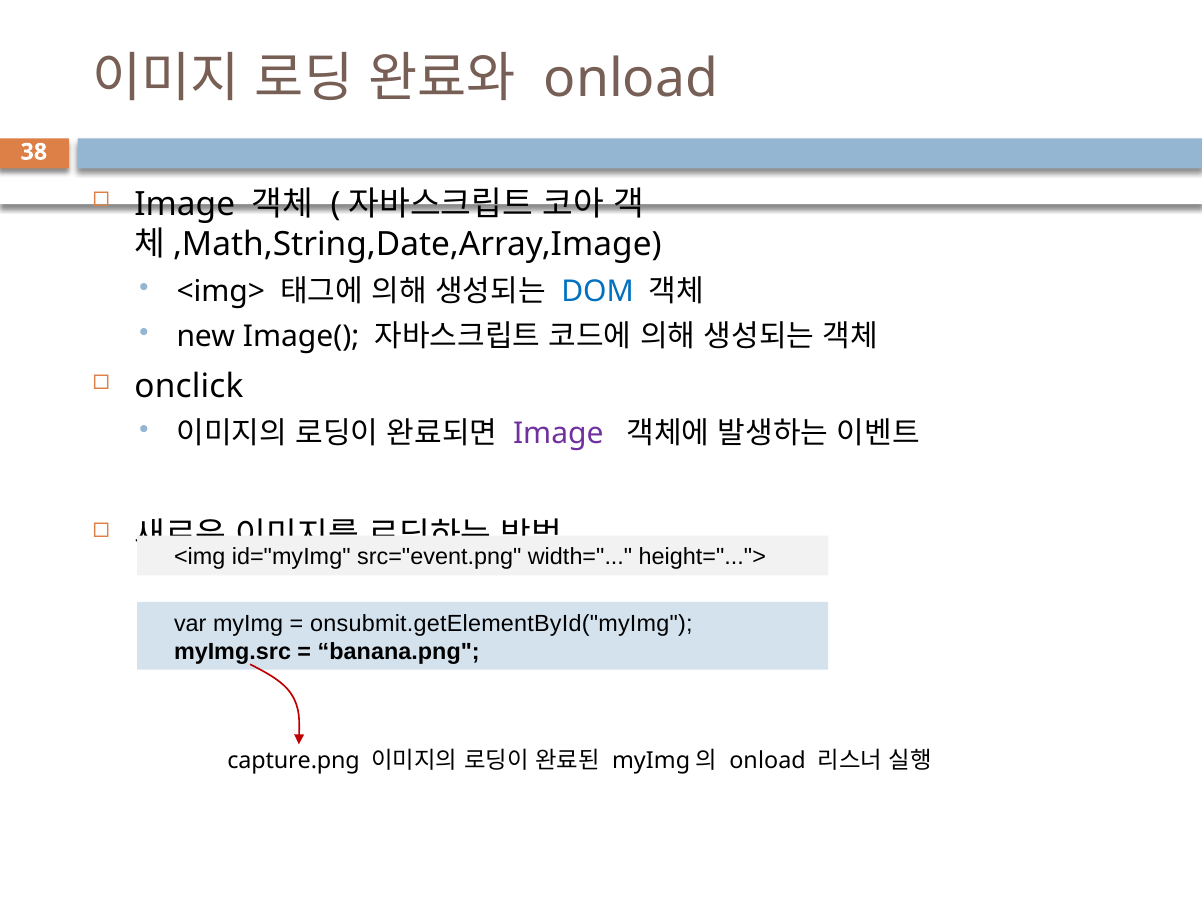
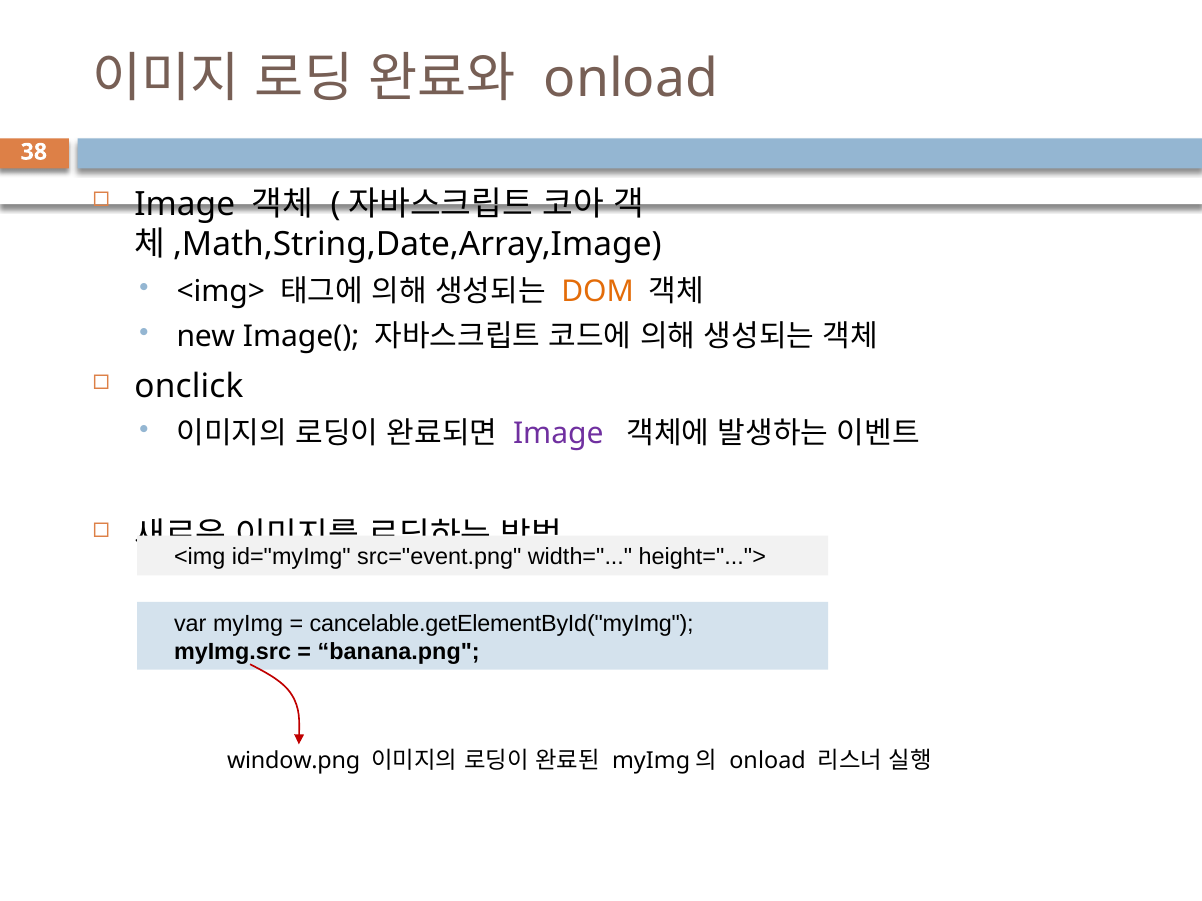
DOM colour: blue -> orange (598, 292)
onsubmit.getElementById("myImg: onsubmit.getElementById("myImg -> cancelable.getElementById("myImg (502, 624)
capture.png: capture.png -> window.png (294, 762)
